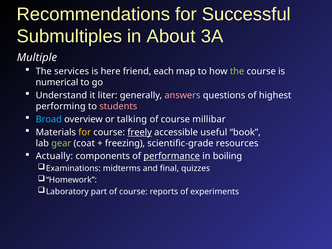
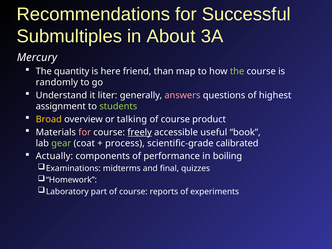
Multiple: Multiple -> Mercury (37, 57)
services: services -> quantity (72, 71)
each: each -> than (164, 71)
numerical: numerical -> randomly (57, 82)
performing: performing -> assignment (61, 106)
students colour: pink -> light green (118, 106)
Broad colour: light blue -> yellow (49, 119)
millibar: millibar -> product (209, 119)
for colour: yellow -> pink (85, 132)
freezing: freezing -> process (125, 143)
resources: resources -> calibrated (237, 143)
performance underline: present -> none (172, 156)
